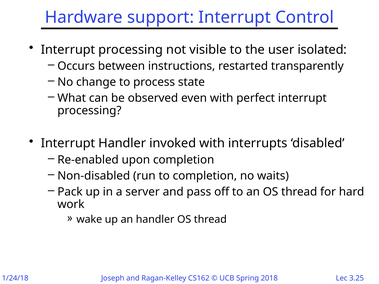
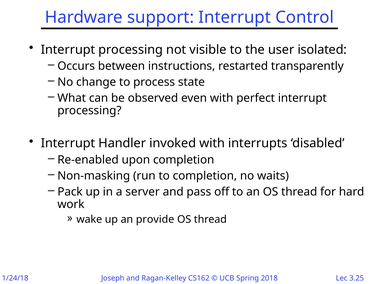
Non-disabled: Non-disabled -> Non-masking (94, 176)
an handler: handler -> provide (155, 220)
